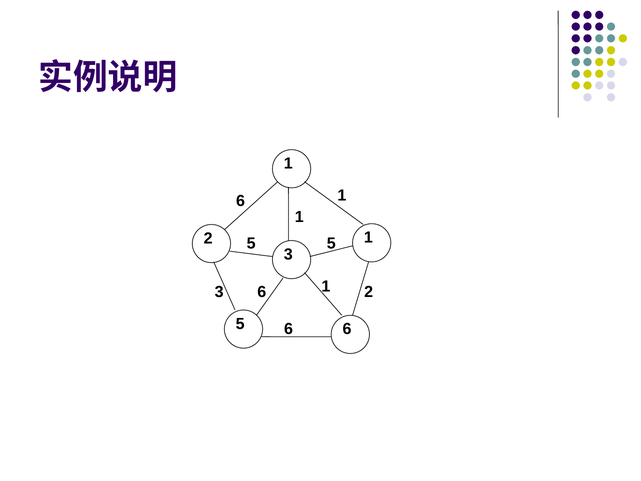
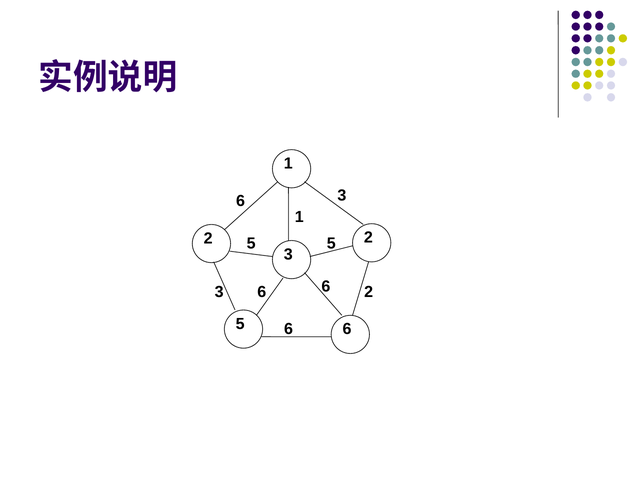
1: 1 -> 3 (342, 195)
2 1: 1 -> 2 (368, 237)
1: 1 -> 6 (326, 286)
